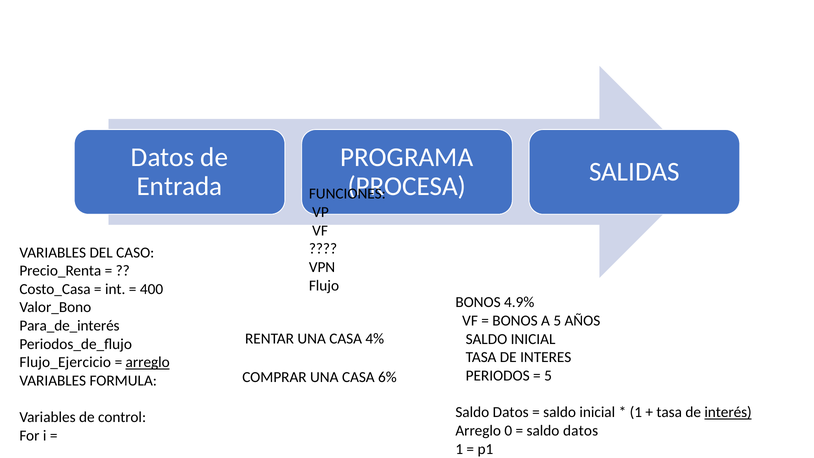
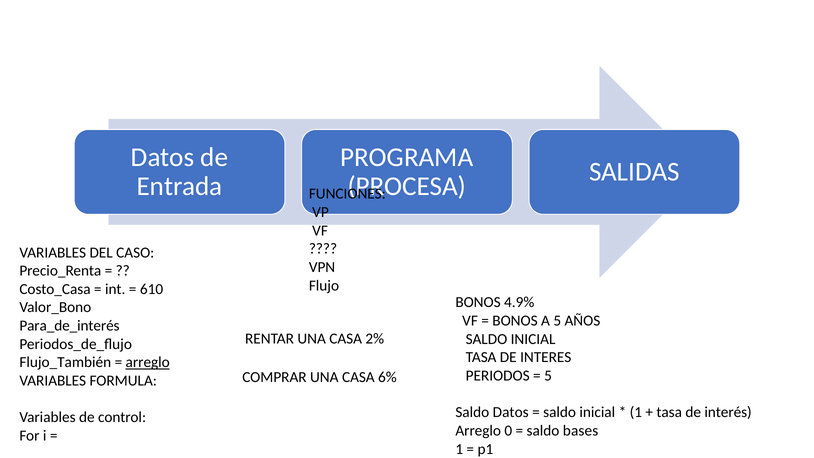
400: 400 -> 610 (152, 289)
4%: 4% -> 2% (375, 338)
Flujo_Ejercicio: Flujo_Ejercicio -> Flujo_También (65, 362)
interés underline: present -> none (728, 412)
datos: datos -> bases (581, 431)
